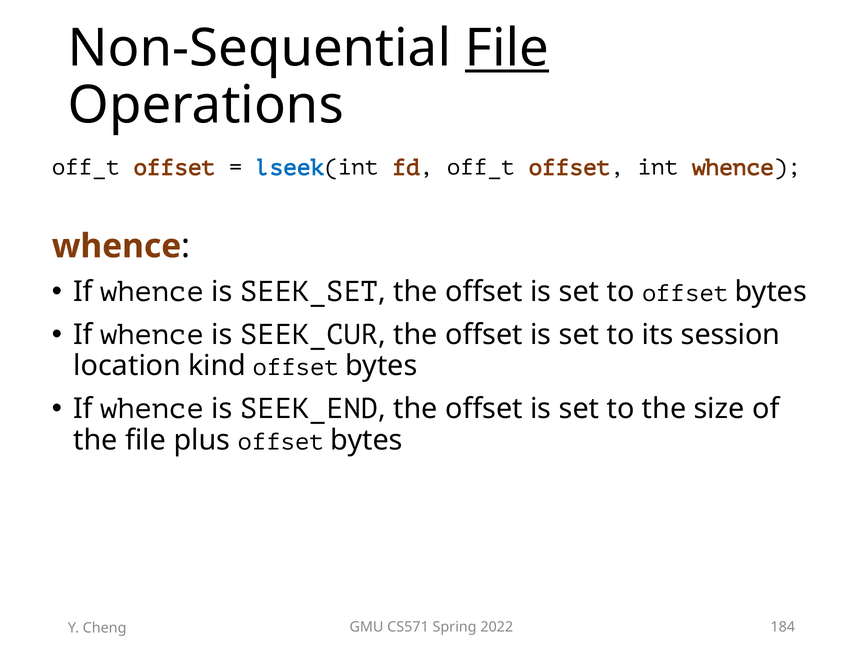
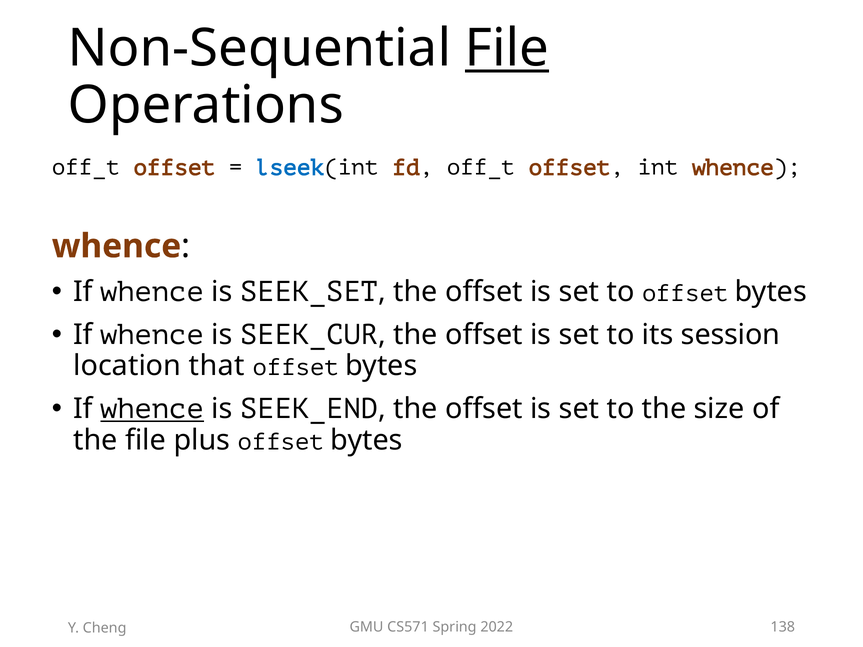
kind: kind -> that (217, 366)
whence underline: none -> present (152, 409)
184: 184 -> 138 (783, 627)
